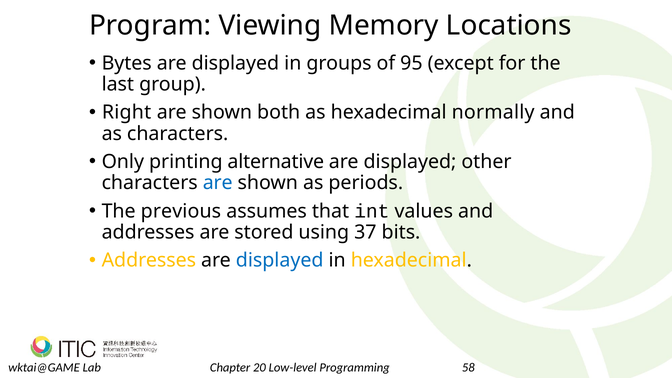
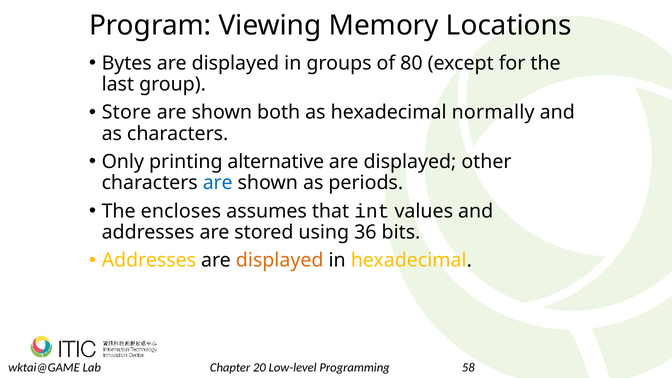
95: 95 -> 80 (411, 63)
Right: Right -> Store (127, 112)
previous: previous -> encloses (181, 211)
37: 37 -> 36 (365, 232)
displayed colour: blue -> orange (280, 260)
